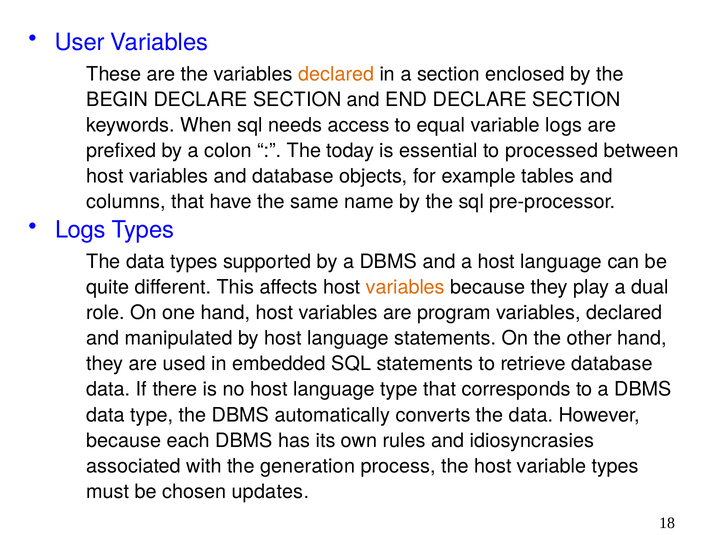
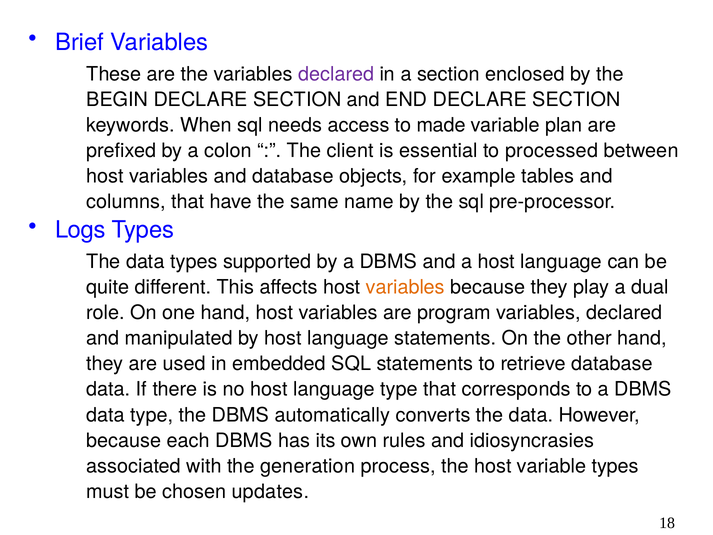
User: User -> Brief (80, 42)
declared colour: orange -> purple (336, 74)
equal: equal -> made (441, 125)
variable logs: logs -> plan (564, 125)
today: today -> client (350, 151)
